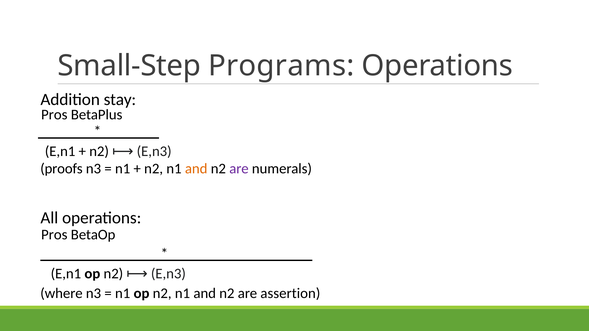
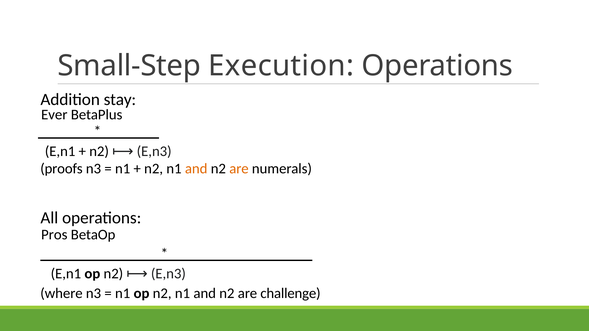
Programs: Programs -> Execution (281, 66)
Pros: Pros -> Ever (54, 115)
are colour: purple -> orange (239, 169)
assertion: assertion -> challenge (290, 294)
